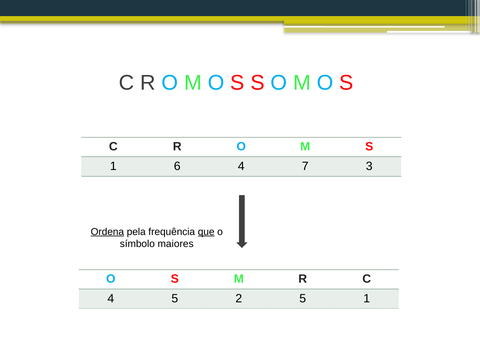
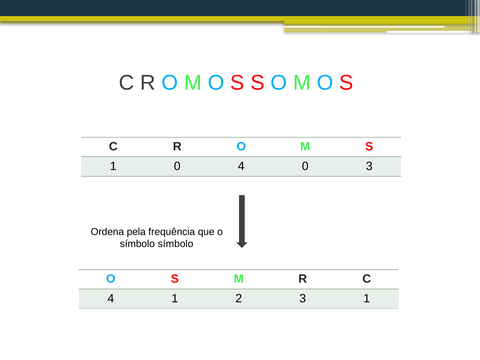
1 6: 6 -> 0 (177, 166)
4 7: 7 -> 0 (305, 166)
Ordena underline: present -> none (107, 232)
que underline: present -> none (206, 232)
símbolo maiores: maiores -> símbolo (176, 244)
4 5: 5 -> 1 (175, 298)
2 5: 5 -> 3 (303, 298)
